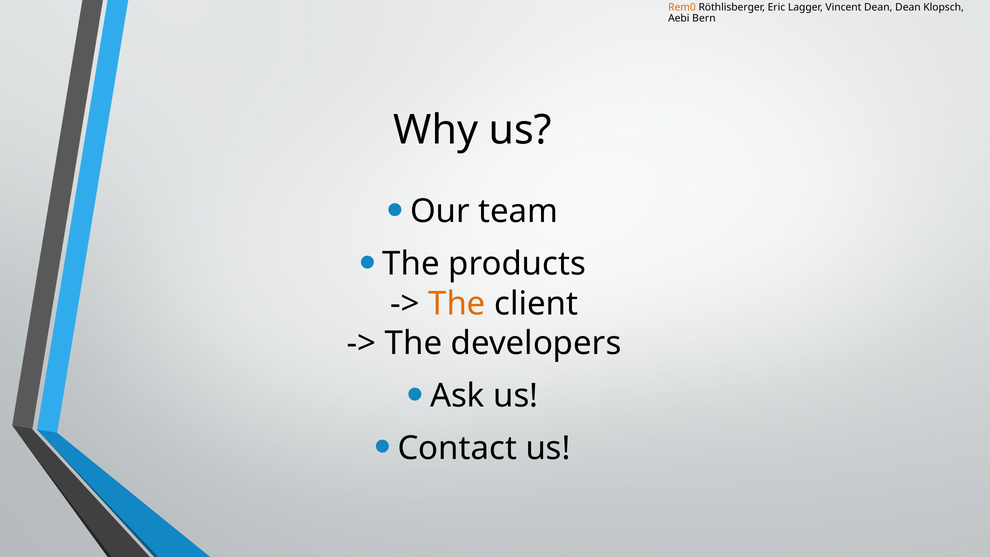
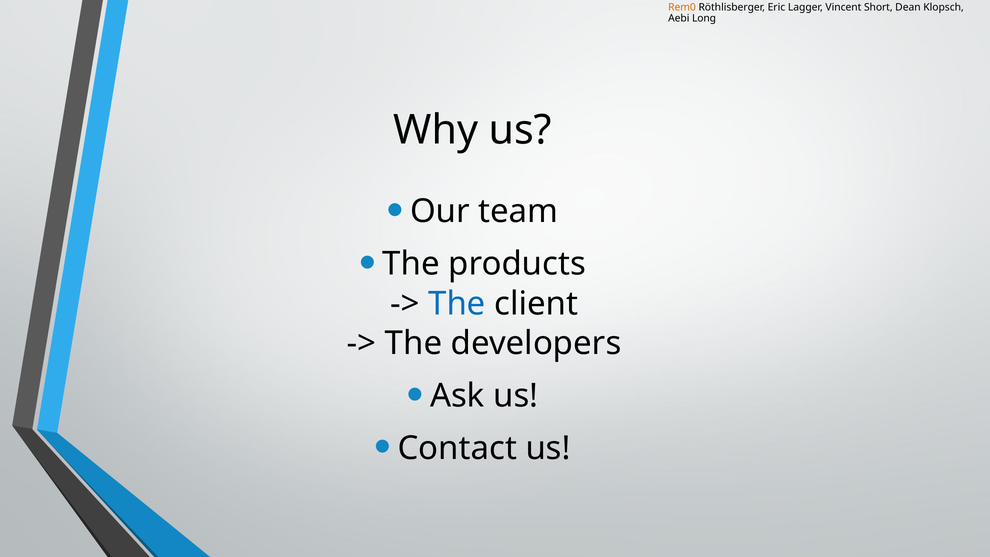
Vincent Dean: Dean -> Short (878, 7)
Bern: Bern -> Long (704, 19)
The colour: orange -> blue (457, 304)
